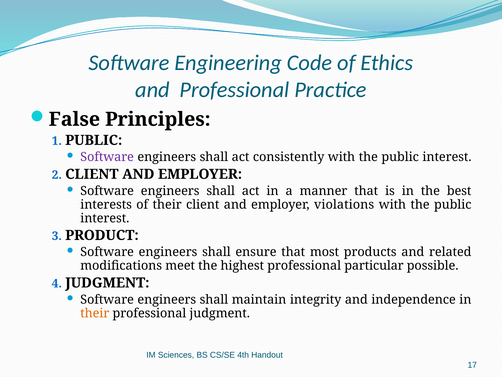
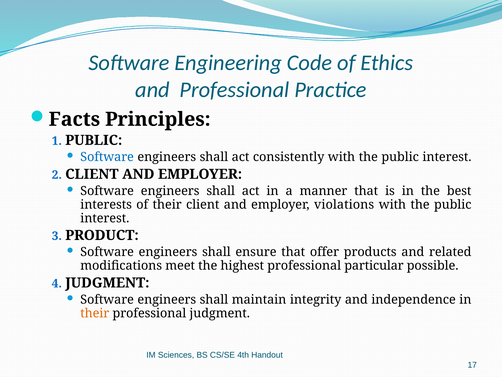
False: False -> Facts (74, 119)
Software colour: purple -> blue (107, 157)
most: most -> offer (324, 252)
